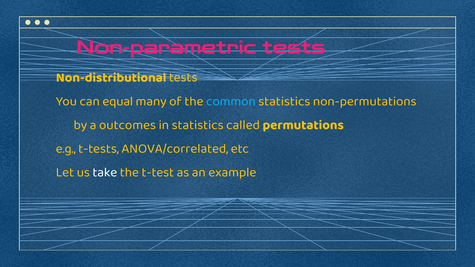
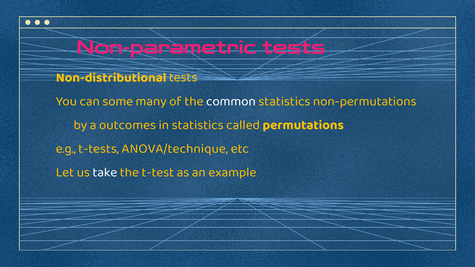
equal: equal -> some (118, 101)
common colour: light blue -> white (231, 101)
ANOVA/correlated: ANOVA/correlated -> ANOVA/technique (175, 149)
